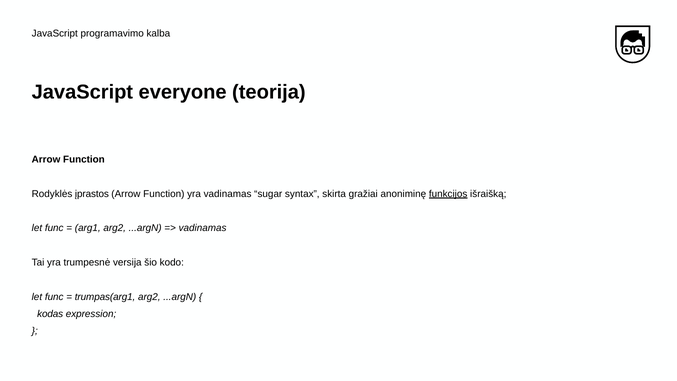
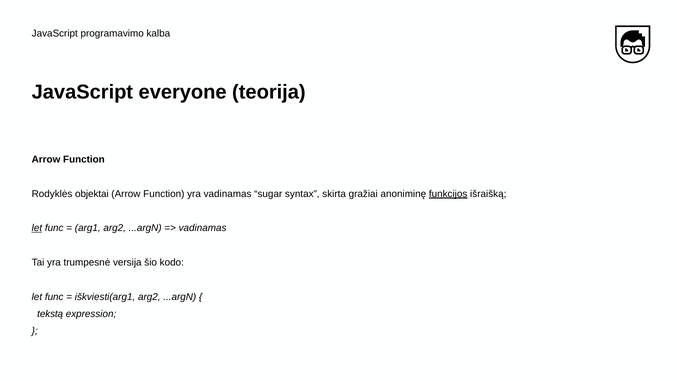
įprastos: įprastos -> objektai (92, 194)
let underline: none -> present (37, 228)
trumpas(arg1: trumpas(arg1 -> iškviesti(arg1 (105, 297)
kodas: kodas -> tekstą (50, 314)
